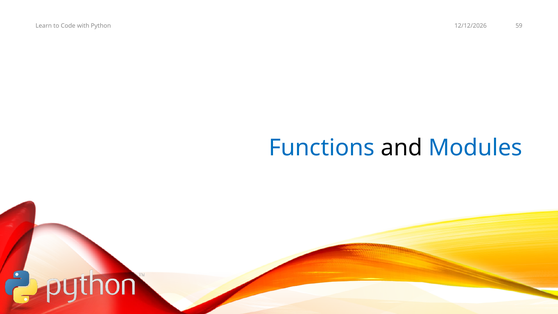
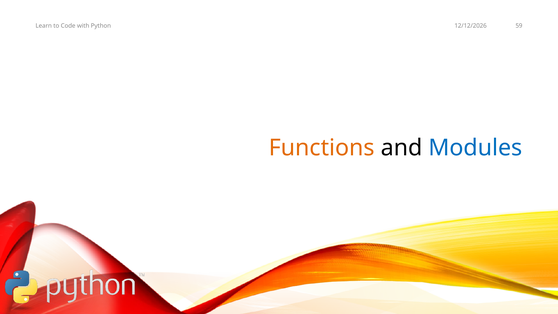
Functions colour: blue -> orange (322, 148)
